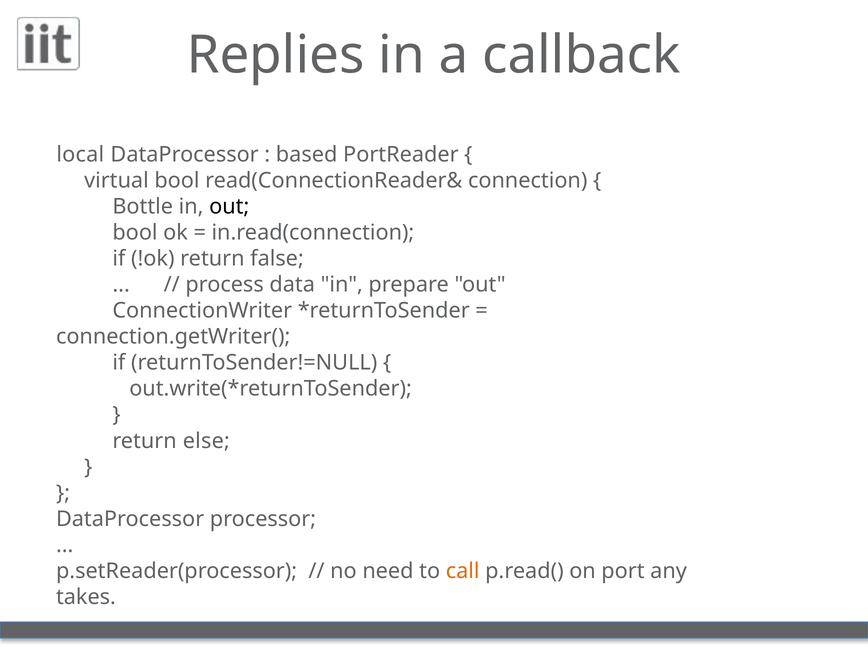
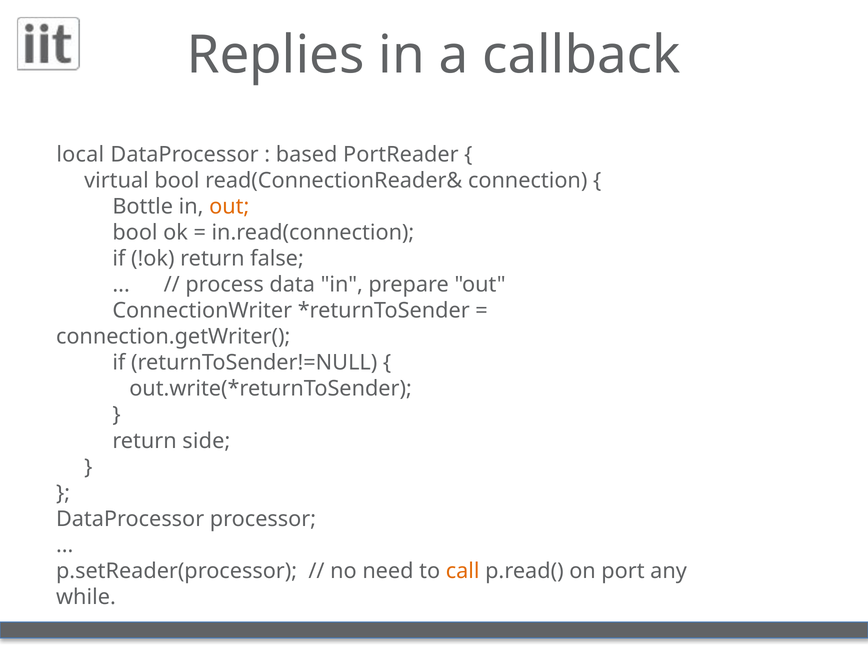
out colour: black -> orange (229, 206)
else: else -> side (206, 441)
takes: takes -> while (86, 597)
